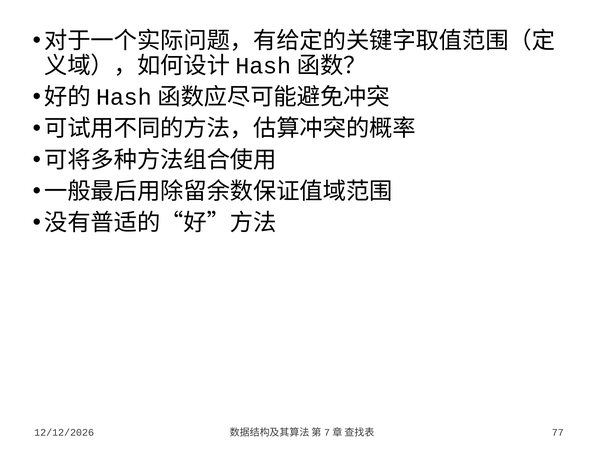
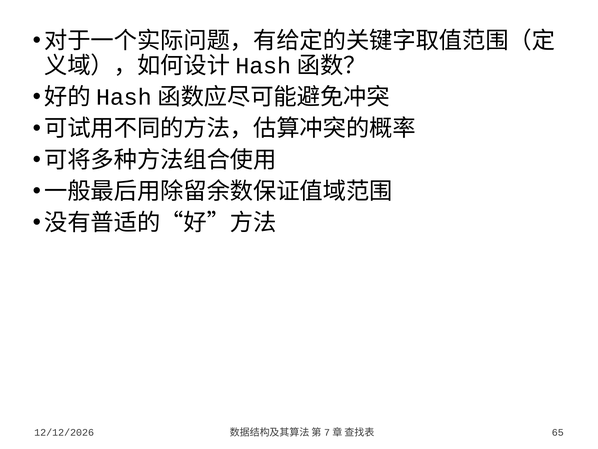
77: 77 -> 65 (558, 432)
